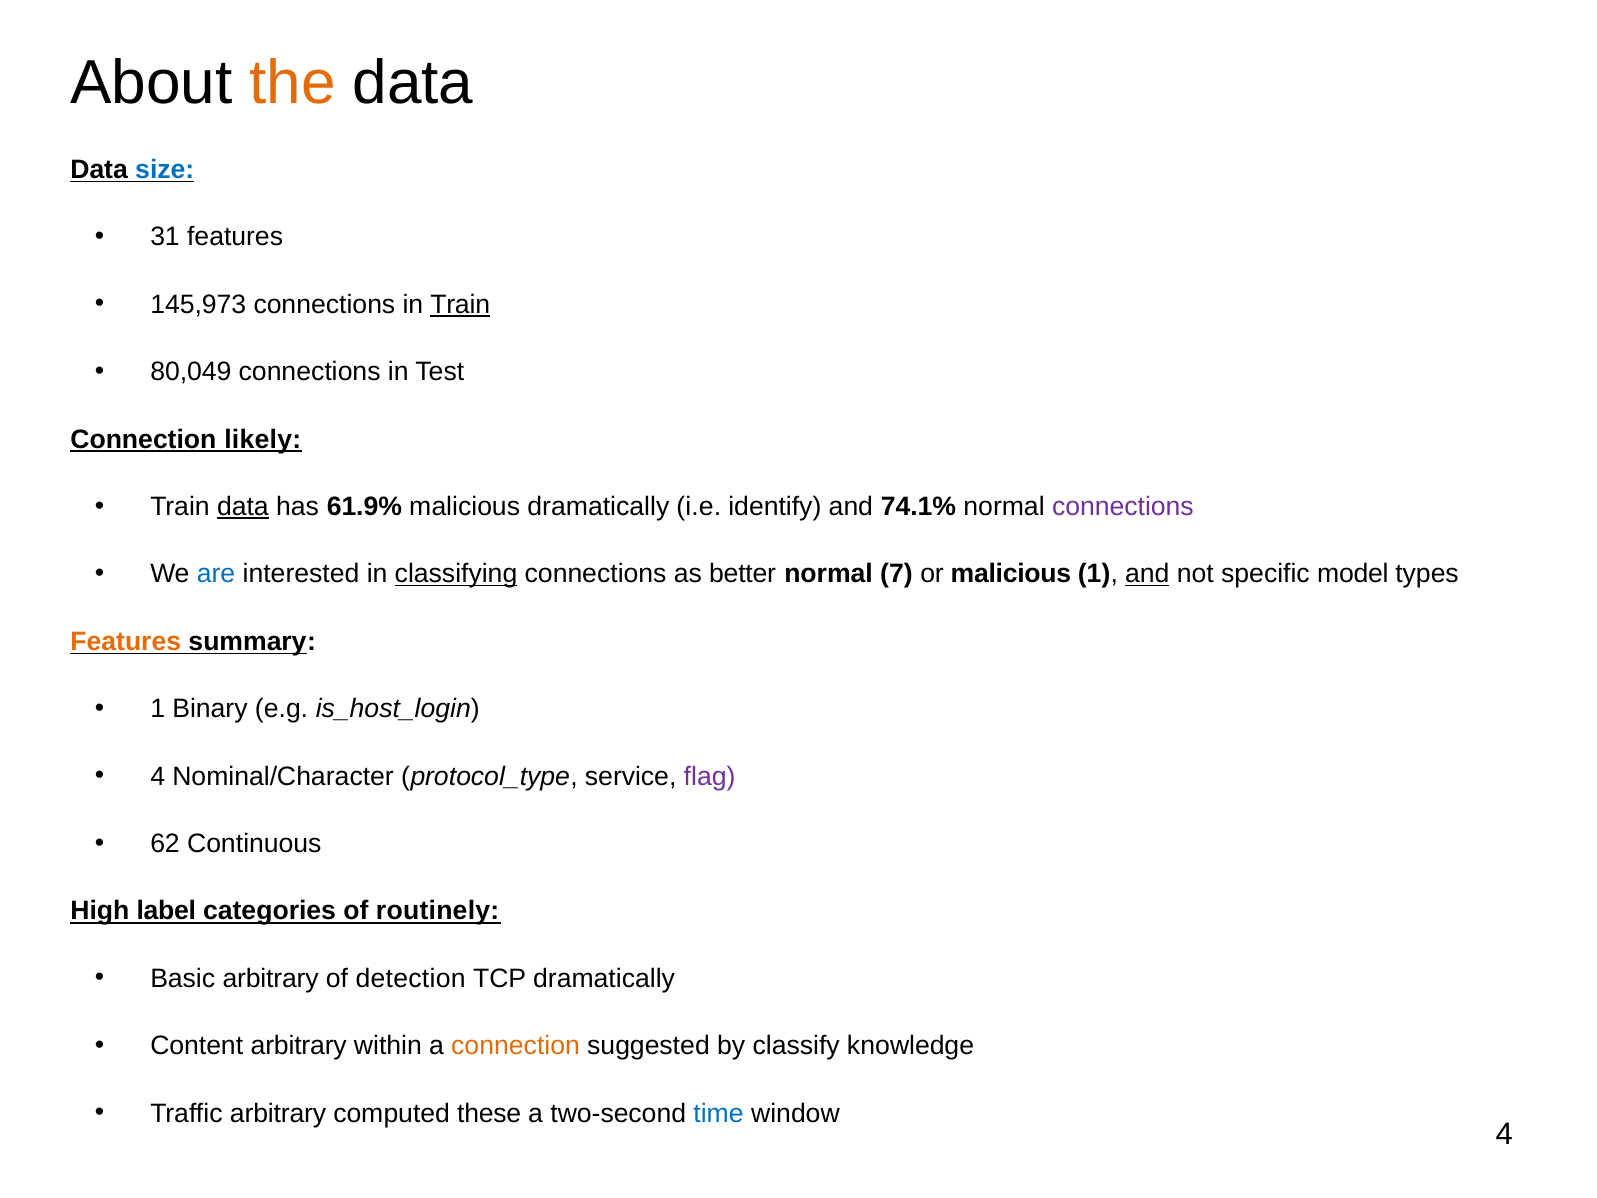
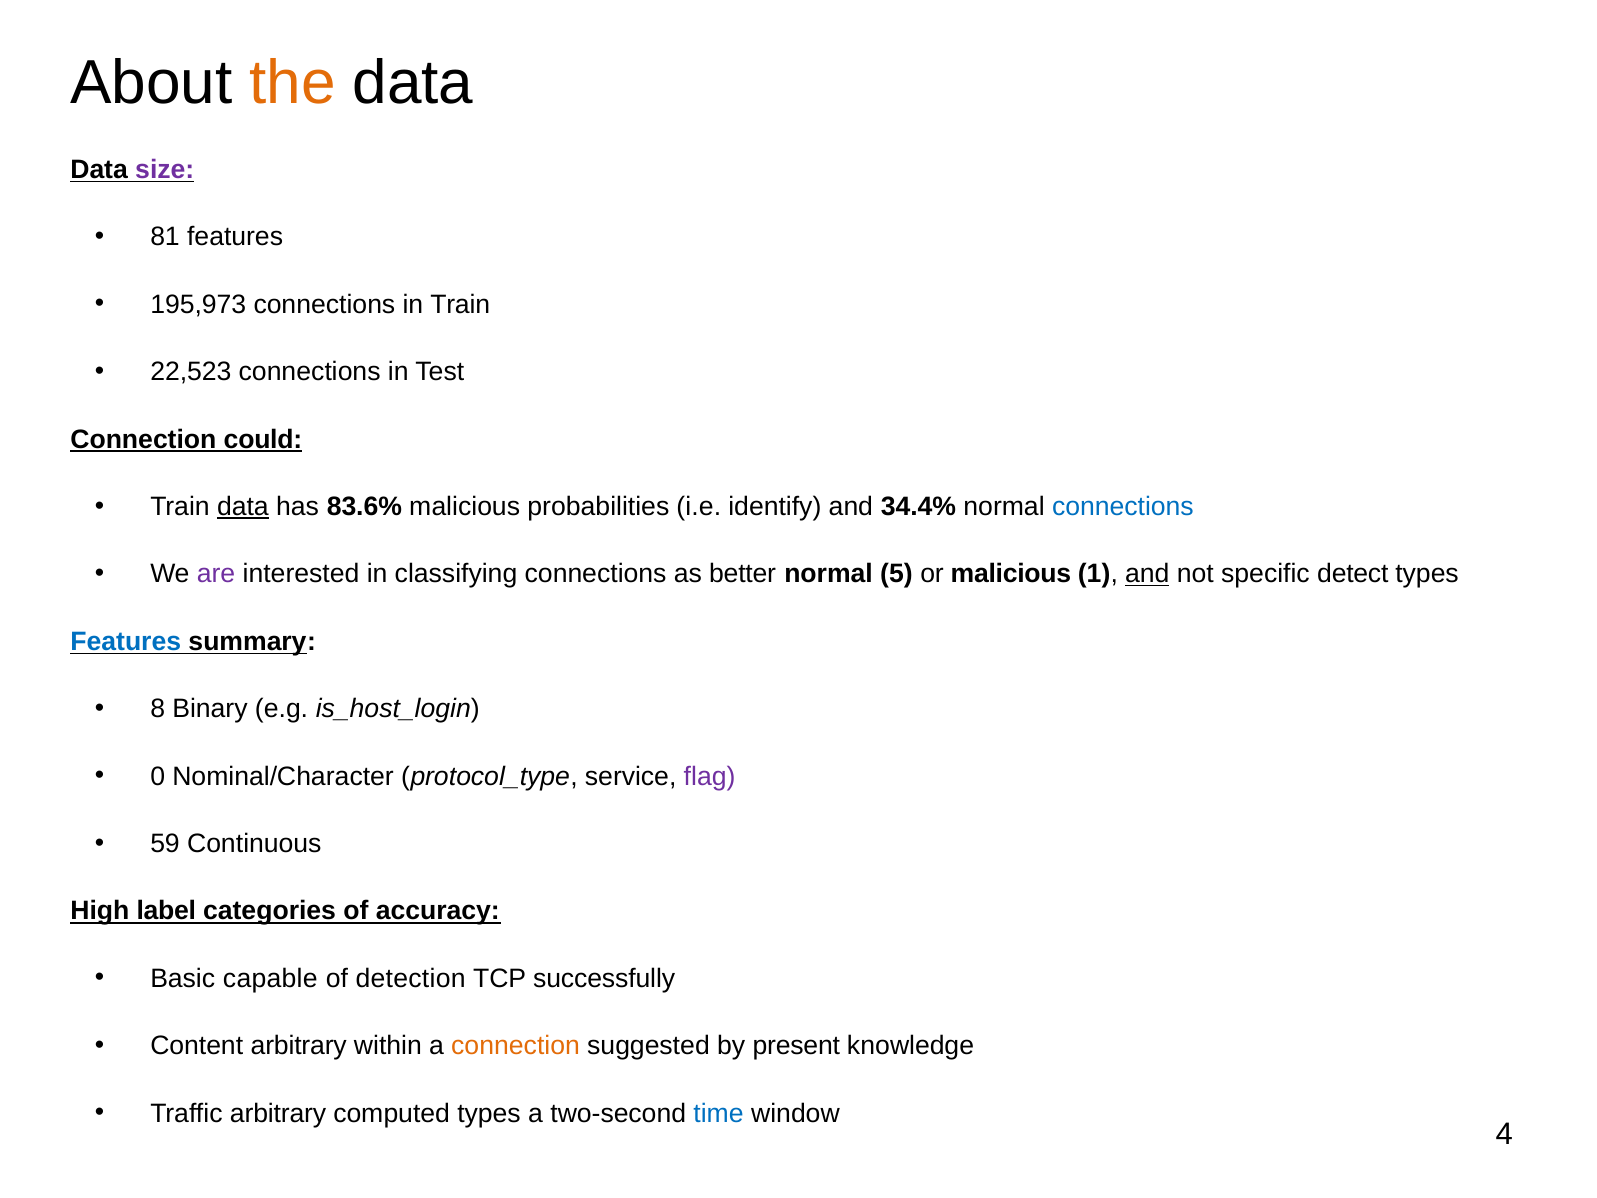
size colour: blue -> purple (165, 170)
31: 31 -> 81 (165, 237)
145,973: 145,973 -> 195,973 (198, 304)
Train underline: present -> none (460, 304)
80,049: 80,049 -> 22,523 (191, 372)
likely: likely -> could (263, 439)
61.9%: 61.9% -> 83.6% (364, 507)
malicious dramatically: dramatically -> probabilities (598, 507)
74.1%: 74.1% -> 34.4% (918, 507)
connections colour: purple -> blue (1123, 507)
are colour: blue -> purple (216, 574)
classifying underline: present -> none (456, 574)
7: 7 -> 5 (896, 574)
model: model -> detect (1353, 574)
Features colour: orange -> blue (126, 641)
1: 1 -> 8 (158, 709)
4: 4 -> 0 (158, 776)
62: 62 -> 59 (165, 844)
routinely: routinely -> accuracy (438, 911)
Basic arbitrary: arbitrary -> capable (270, 978)
TCP dramatically: dramatically -> successfully (604, 978)
classify: classify -> present (796, 1046)
computed these: these -> types (489, 1113)
